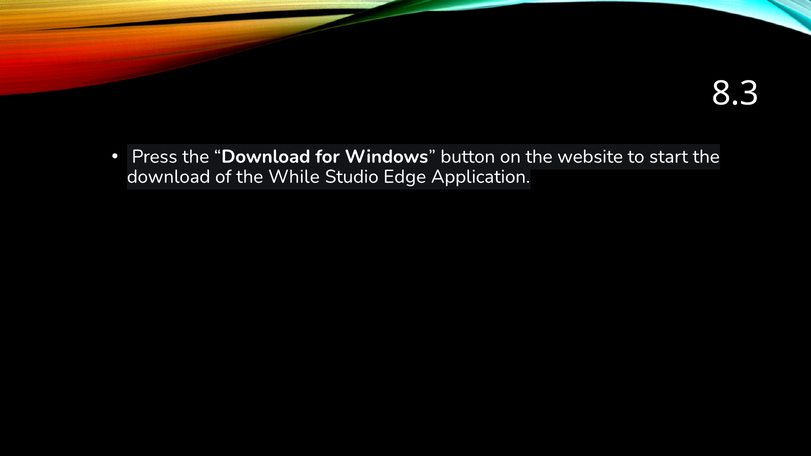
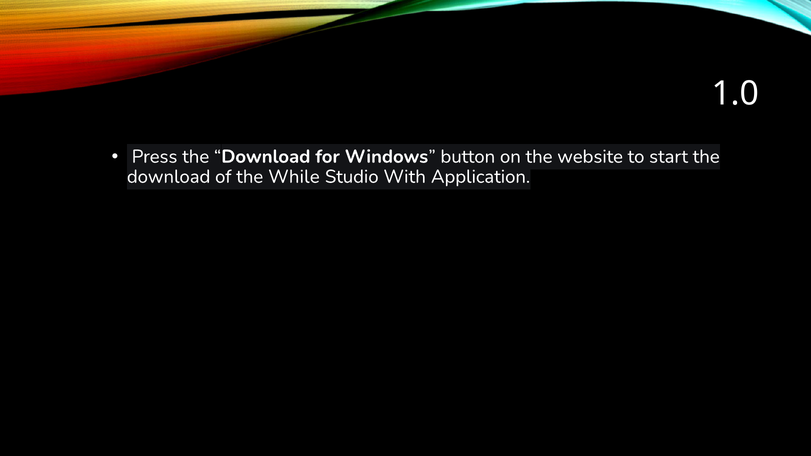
8.3: 8.3 -> 1.0 (735, 94)
Edge: Edge -> With (405, 177)
